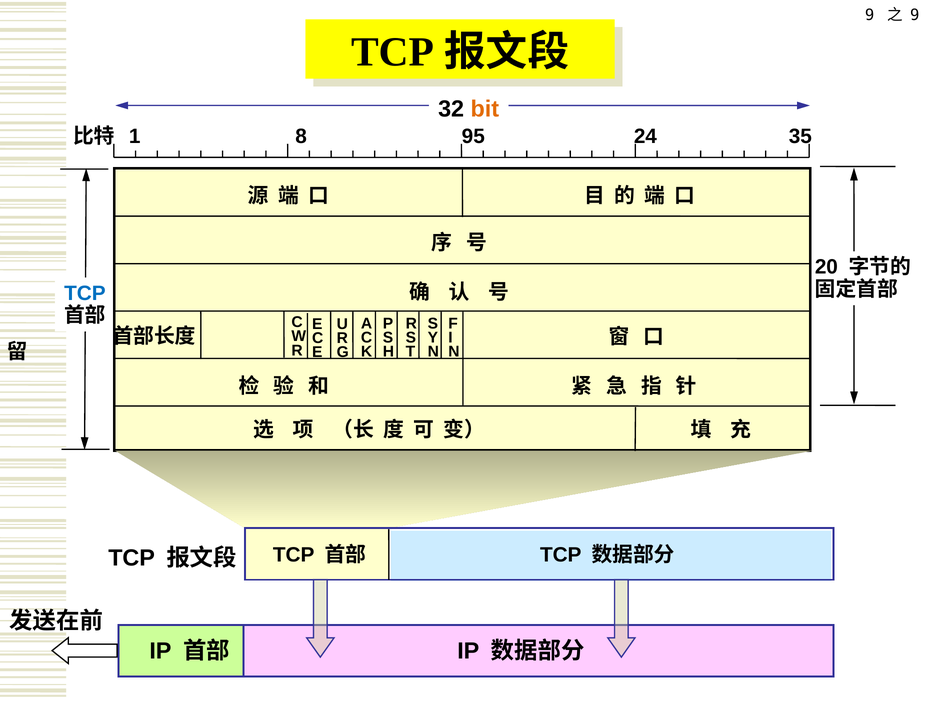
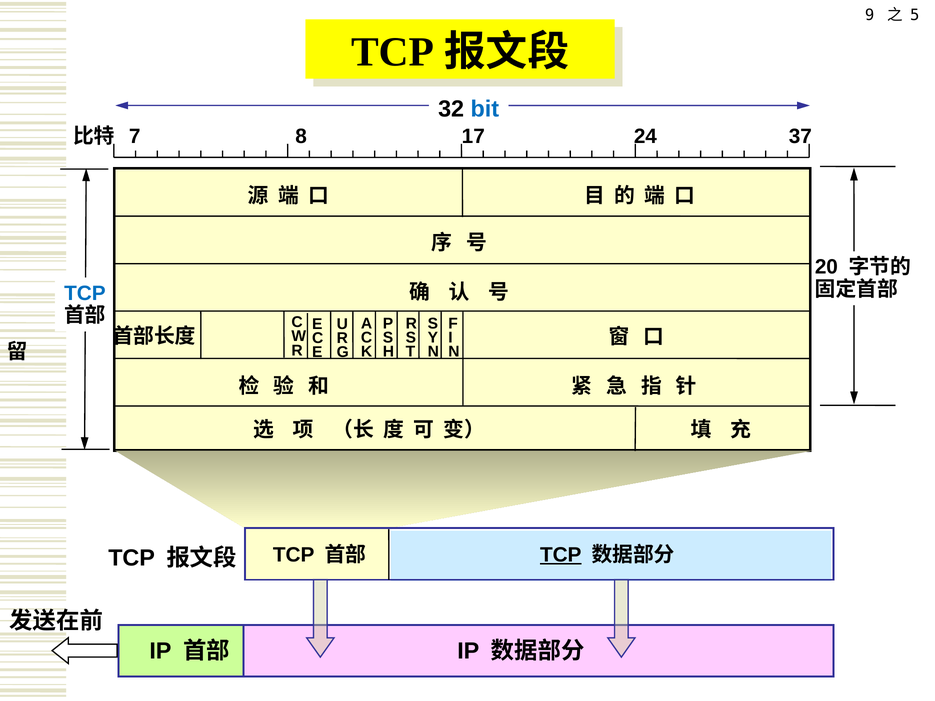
9: 9 -> 5 (915, 15)
bit colour: orange -> blue (485, 109)
1: 1 -> 7 (135, 136)
95: 95 -> 17 (473, 136)
35: 35 -> 37 (800, 136)
TCP underline: none -> present (561, 555)
